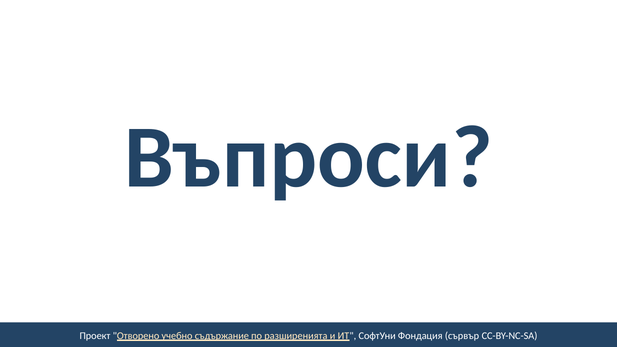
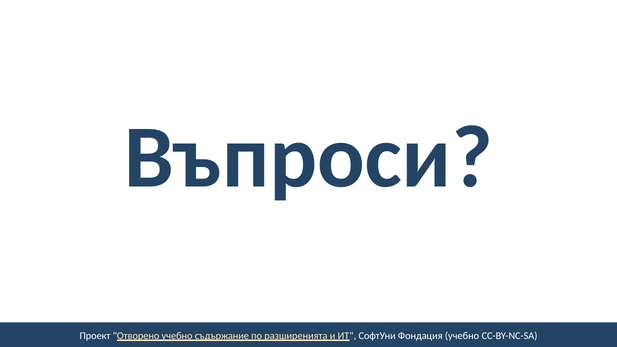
Фондация сървър: сървър -> учебно (462, 336)
